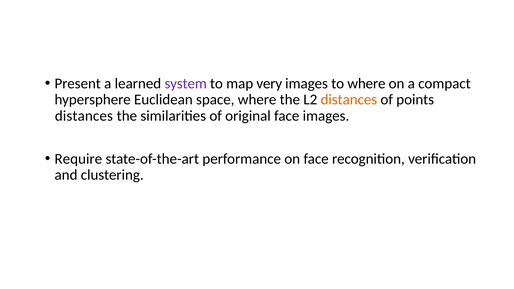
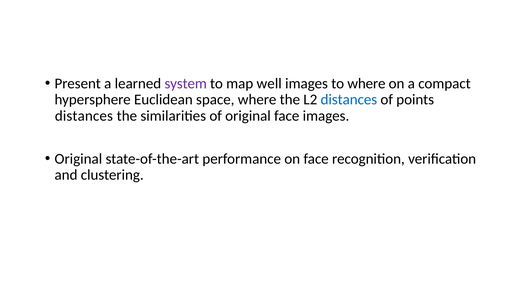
very: very -> well (269, 84)
distances colour: orange -> blue (349, 100)
Require: Require -> Original (78, 159)
